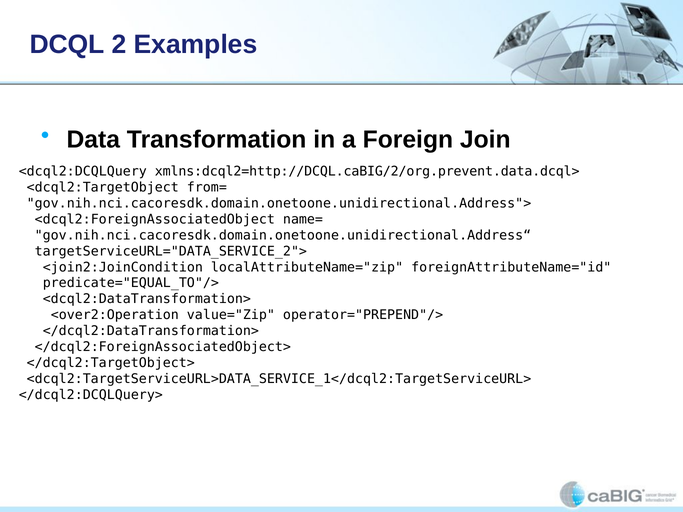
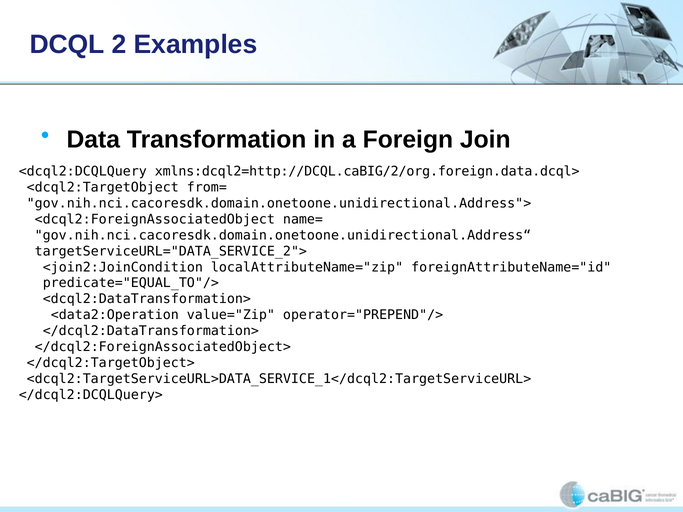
xmlns:dcql2=http://DCQL.caBIG/2/org.prevent.data.dcql>: xmlns:dcql2=http://DCQL.caBIG/2/org.prevent.data.dcql> -> xmlns:dcql2=http://DCQL.caBIG/2/org.foreign.data.dcql> (367, 172)
<over2:Operation: <over2:Operation -> <data2:Operation (115, 315)
